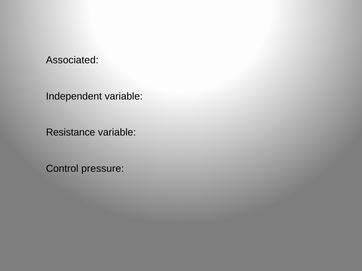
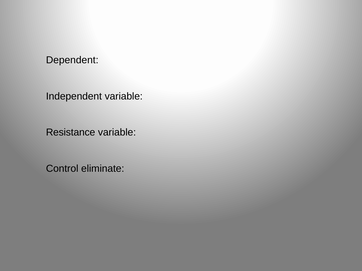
Associated: Associated -> Dependent (72, 60)
pressure: pressure -> eliminate (103, 169)
